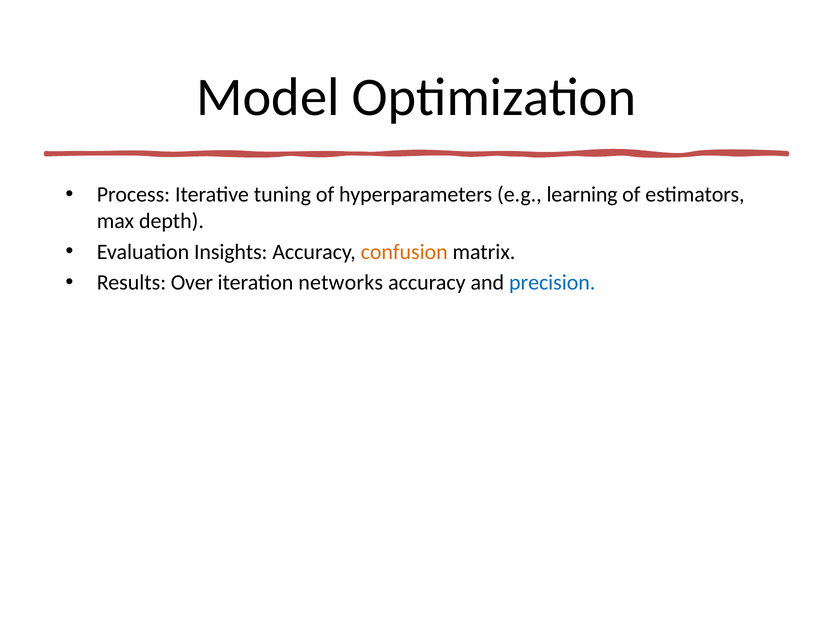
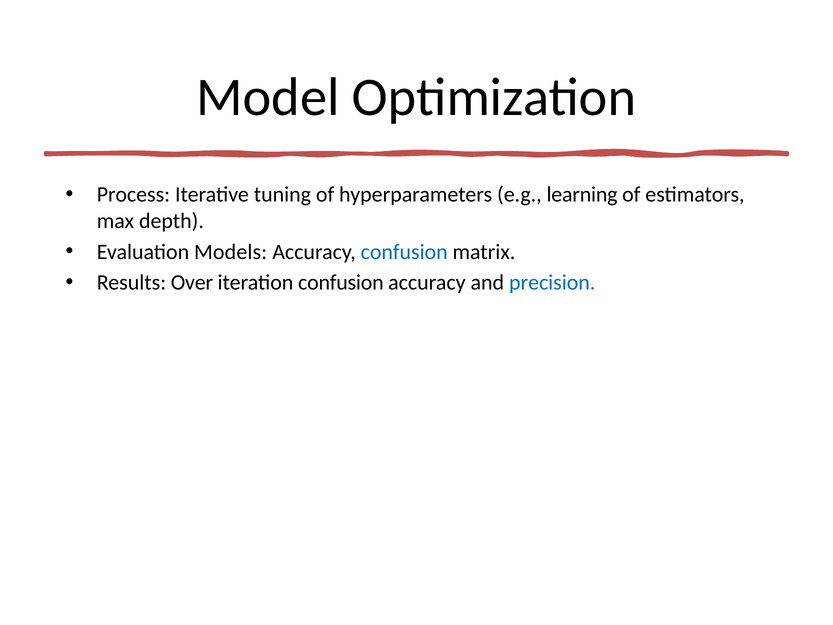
Insights: Insights -> Models (231, 252)
confusion colour: orange -> blue (404, 252)
iteration networks: networks -> confusion (341, 282)
